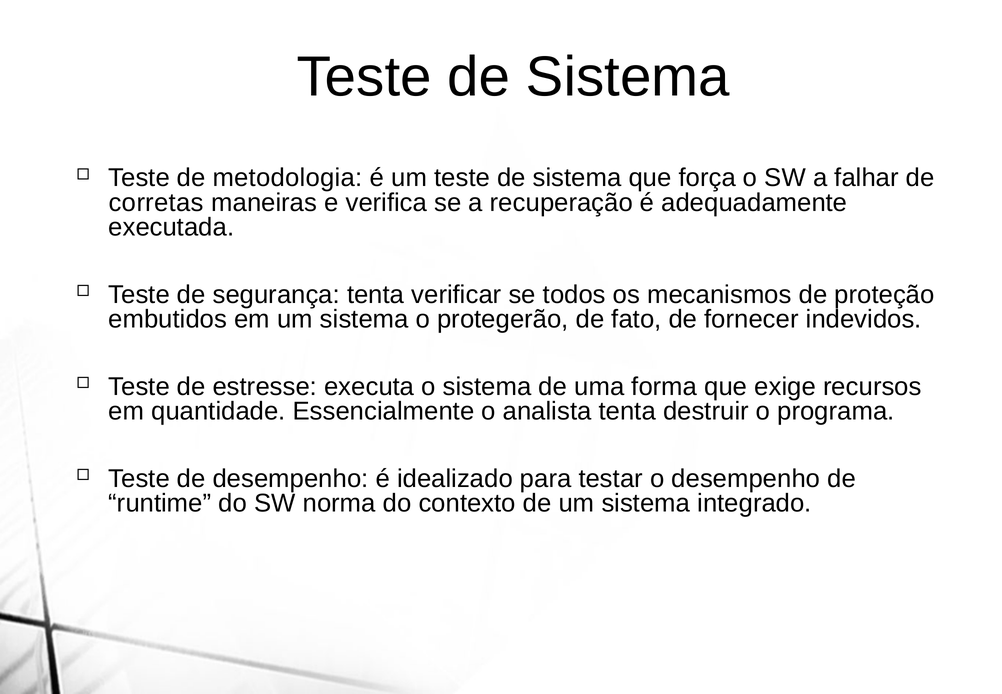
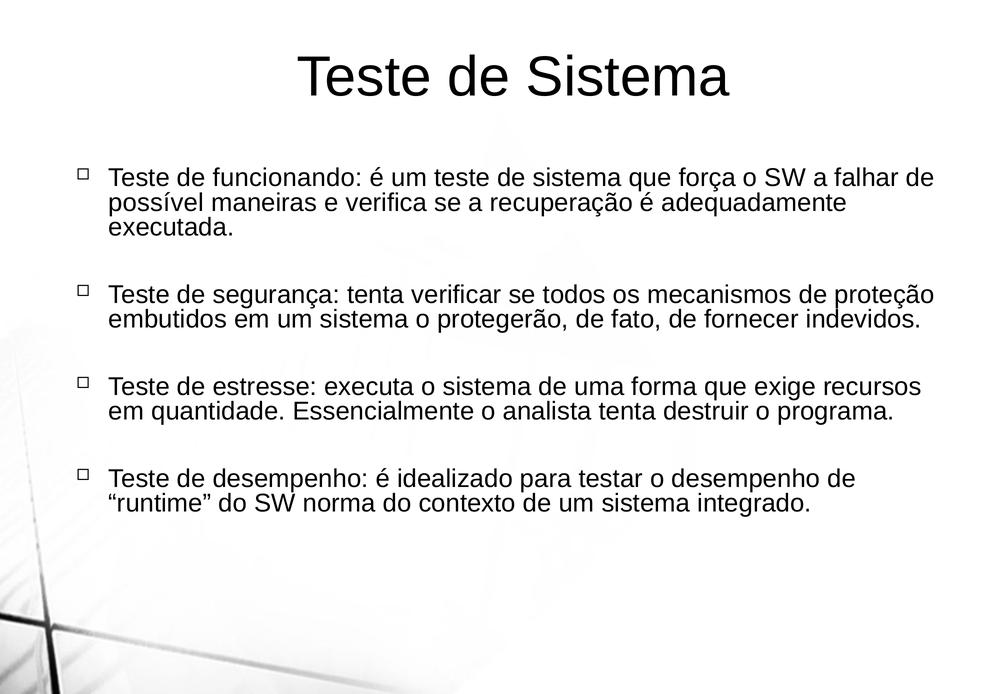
metodologia: metodologia -> funcionando (288, 178)
corretas: corretas -> possível (156, 203)
